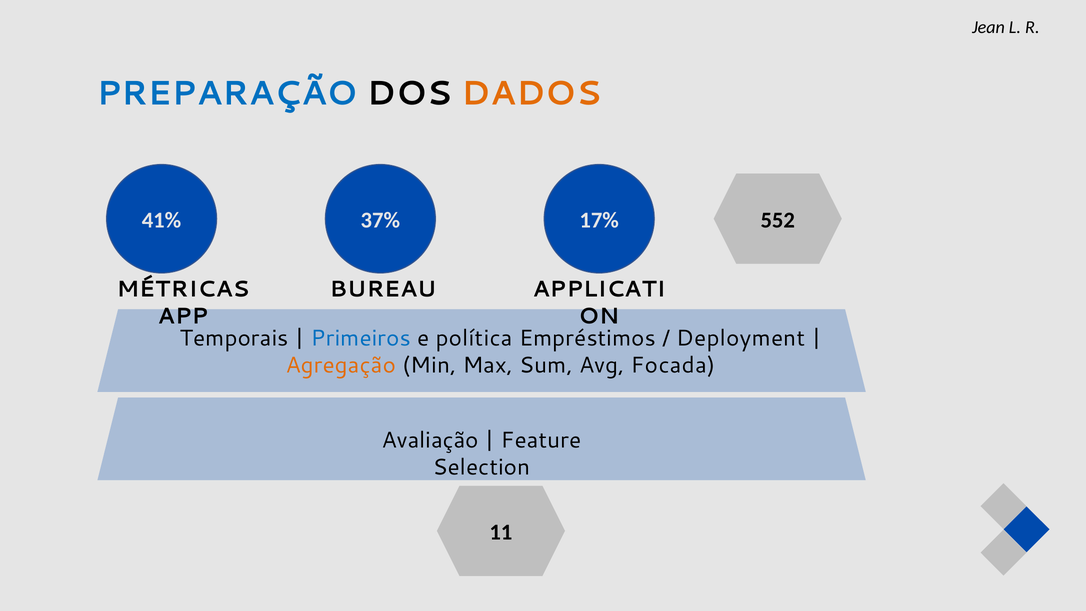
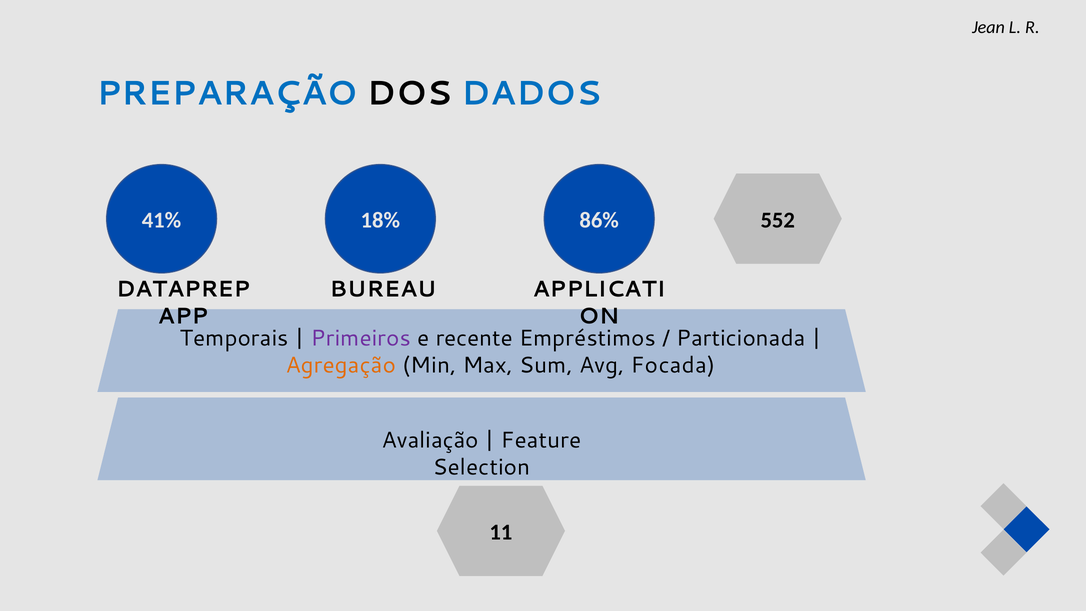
DADOS colour: orange -> blue (531, 93)
37%: 37% -> 18% (380, 220)
17%: 17% -> 86% (599, 220)
MÉTRICAS: MÉTRICAS -> DATAPREP (183, 289)
Primeiros colour: blue -> purple (361, 338)
política: política -> recente (474, 338)
Deployment: Deployment -> Particionada (741, 338)
